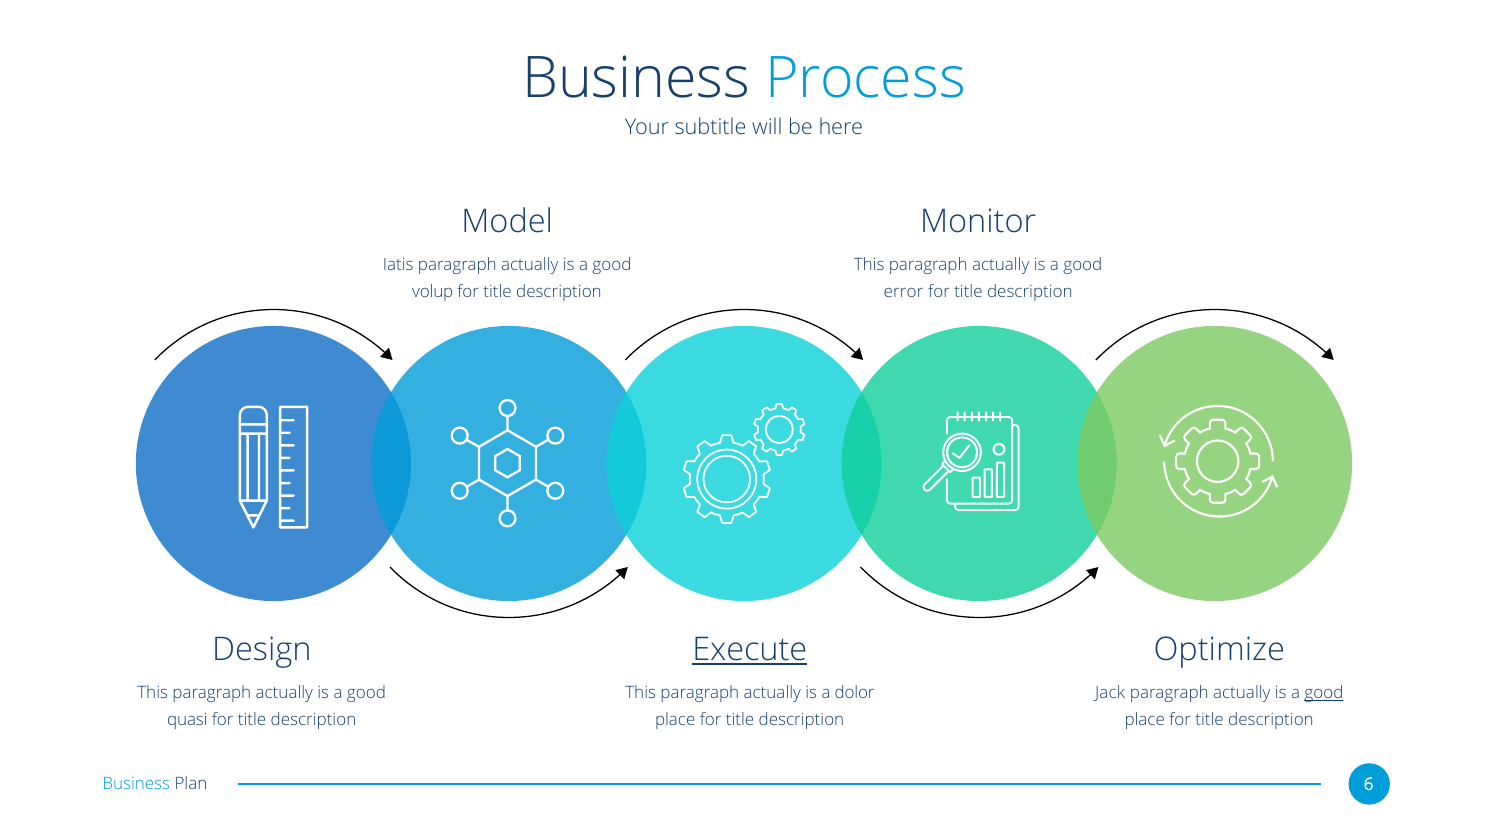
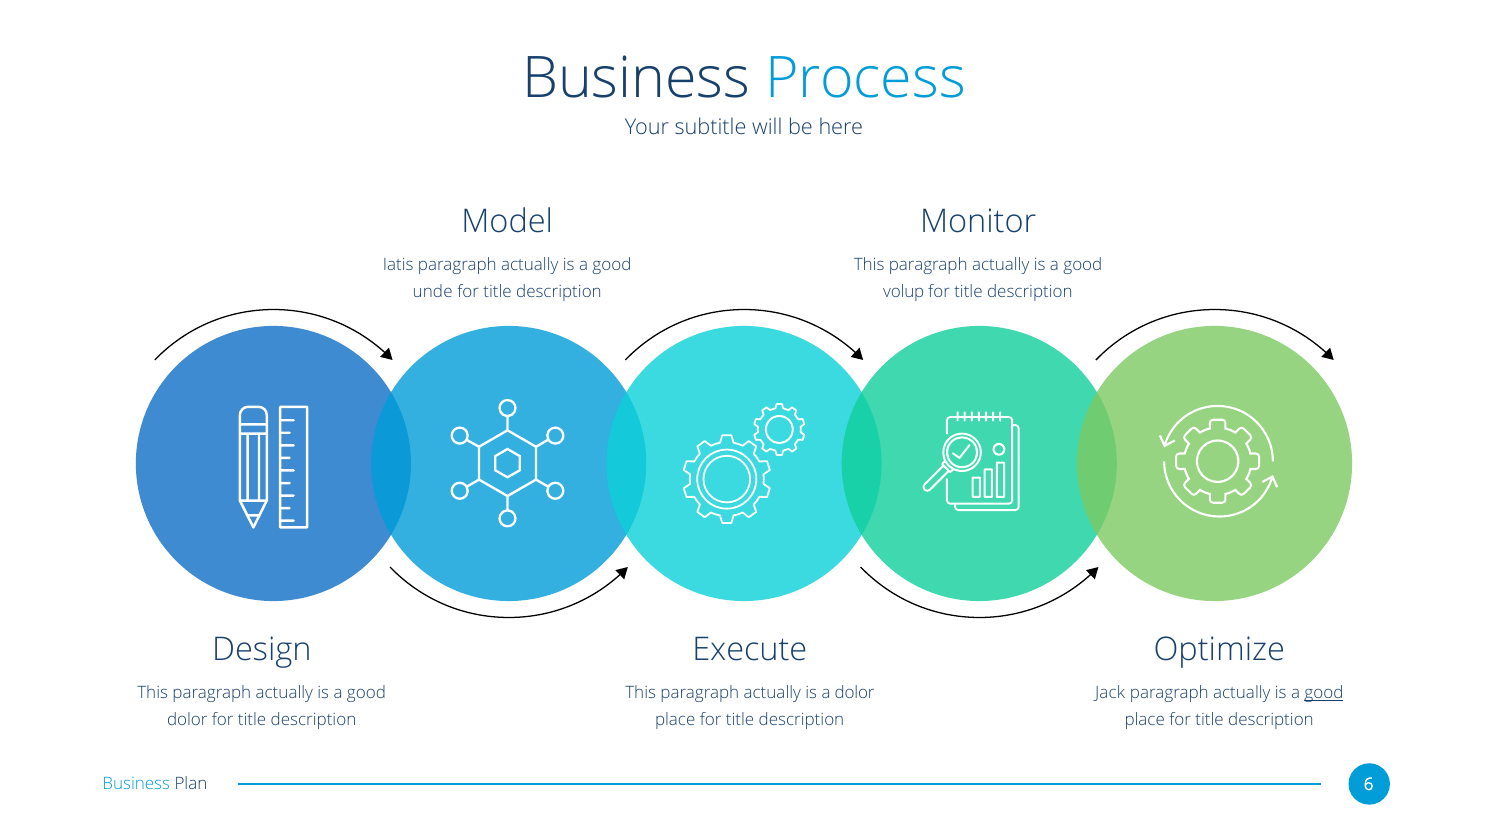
volup: volup -> unde (433, 291)
error: error -> volup (904, 291)
Execute underline: present -> none (750, 650)
quasi: quasi -> dolor (187, 720)
